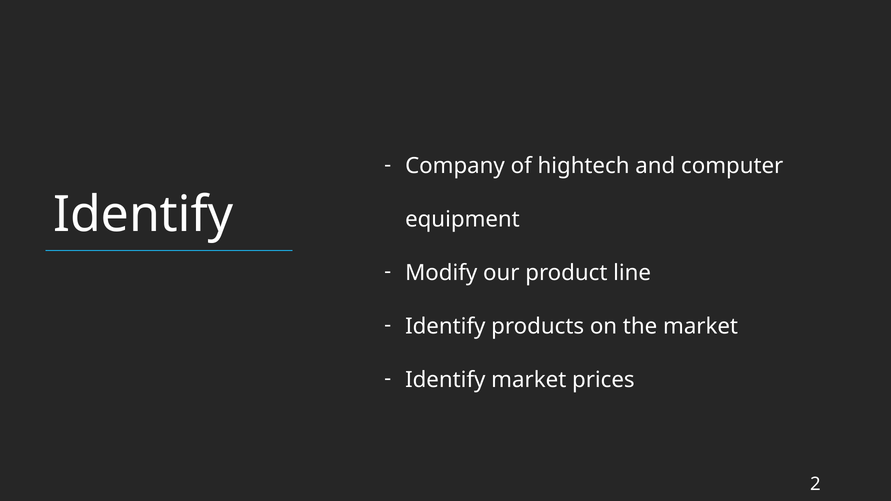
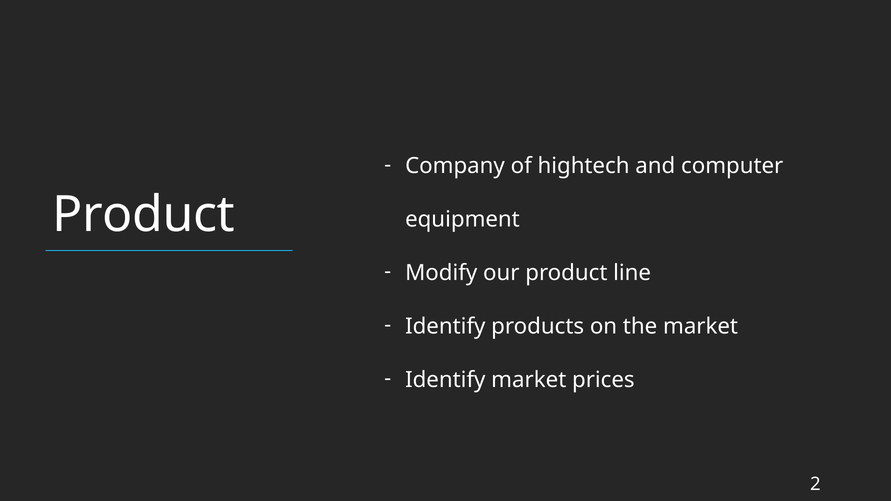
Identify: Identify -> Product (144, 215)
